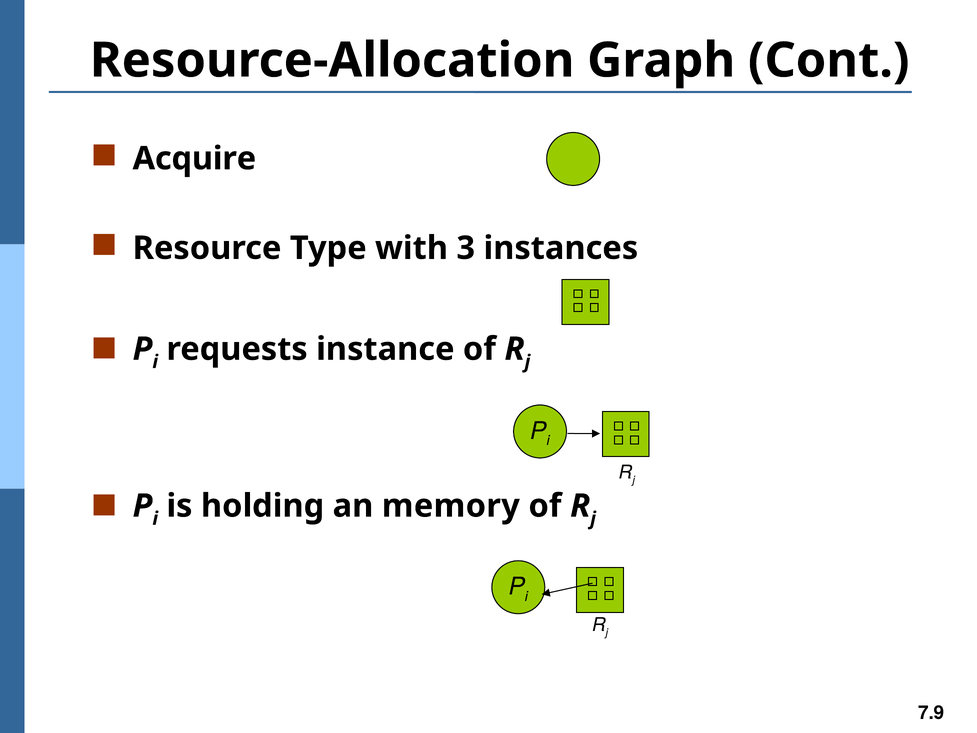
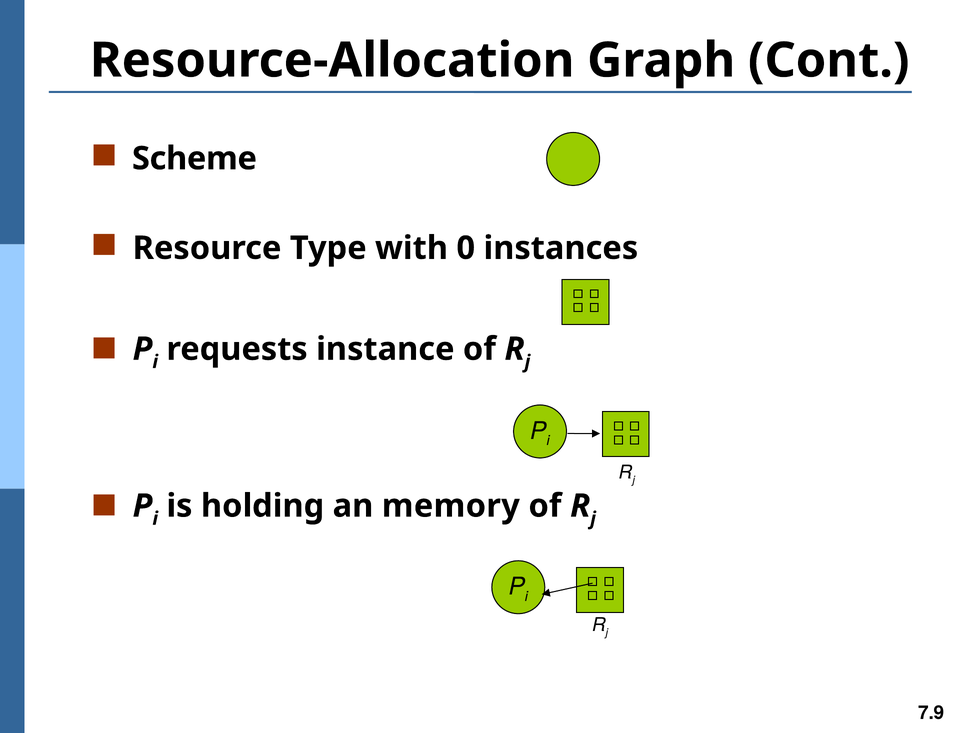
Acquire: Acquire -> Scheme (194, 158)
3: 3 -> 0 (466, 248)
